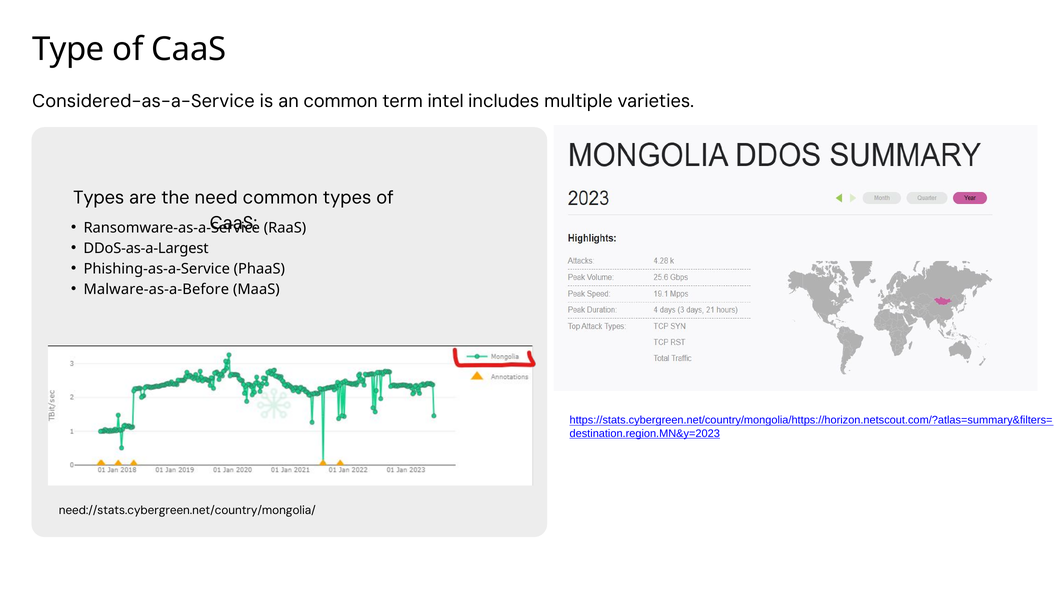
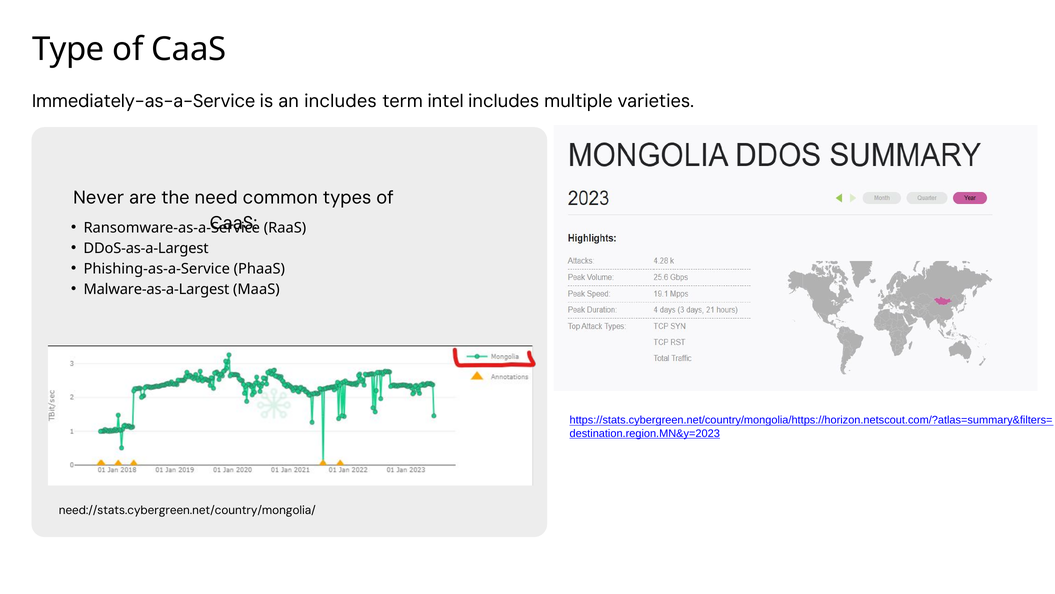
Considered-as-a-Service: Considered-as-a-Service -> Immediately-as-a-Service (144, 101)
an common: common -> includes (340, 101)
Types: Types -> Never (99, 197)
Malware-as-a-Before: Malware-as-a-Before -> Malware-as-a-Largest (156, 289)
